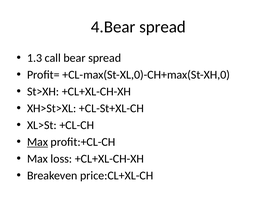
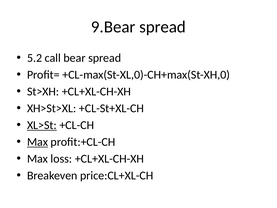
4.Bear: 4.Bear -> 9.Bear (113, 27)
1.3: 1.3 -> 5.2 (35, 58)
XL>St underline: none -> present (42, 125)
